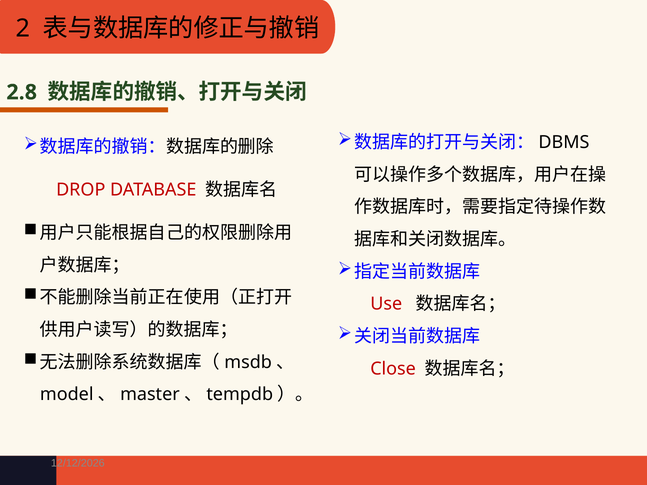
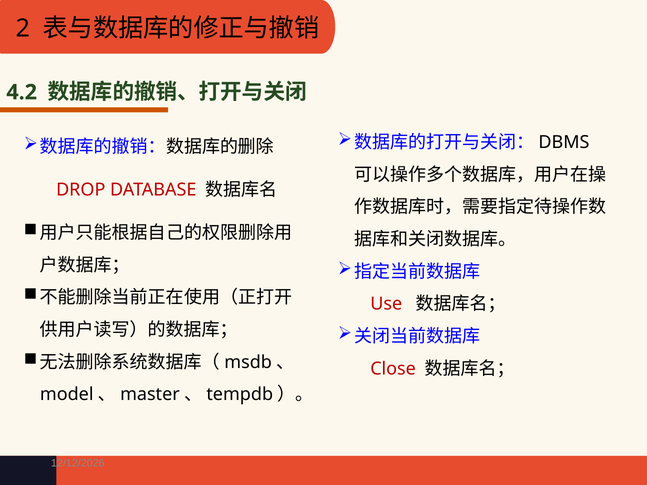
2.8: 2.8 -> 4.2 (22, 92)
